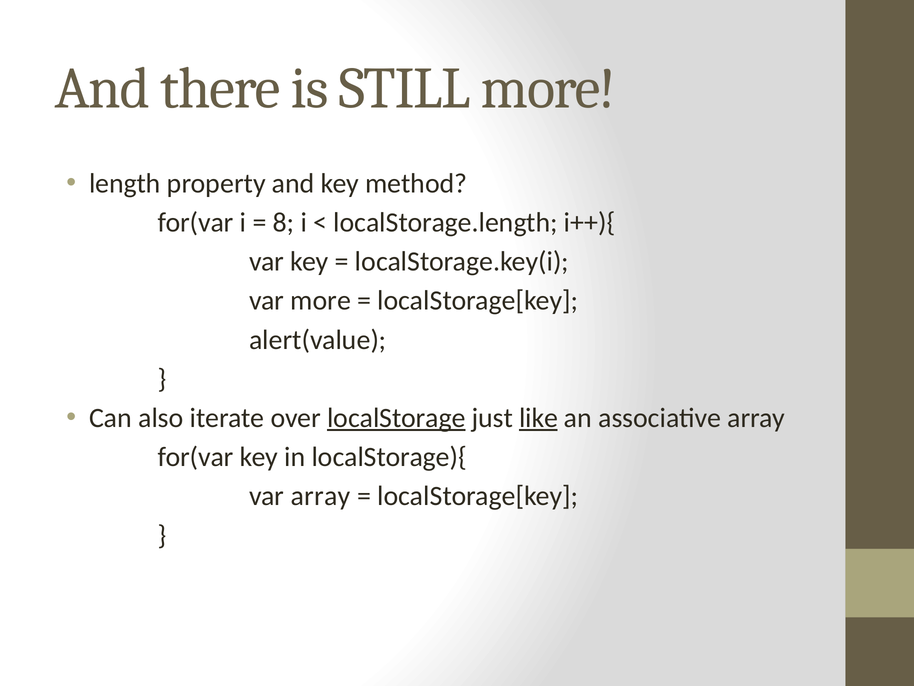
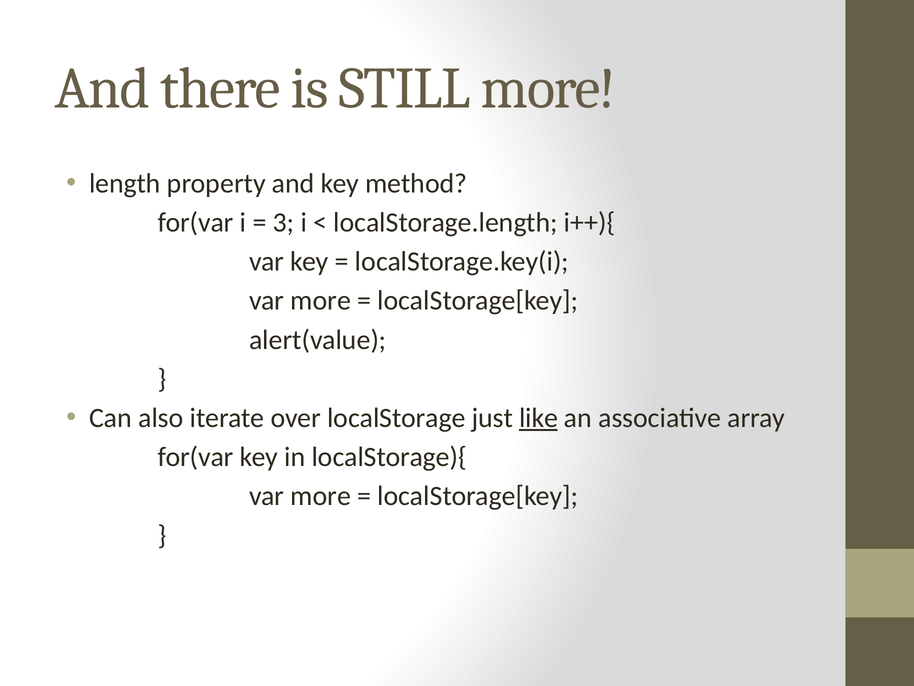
8: 8 -> 3 (284, 222)
localStorage underline: present -> none (396, 418)
array: array -> more (321, 496)
